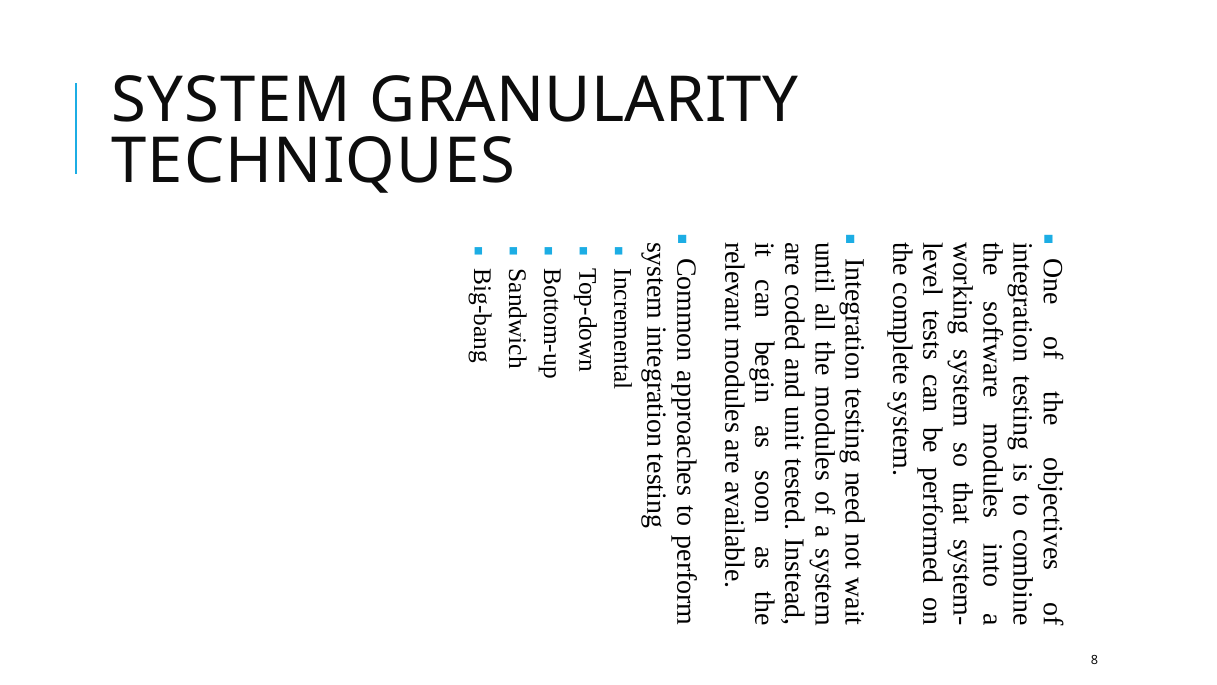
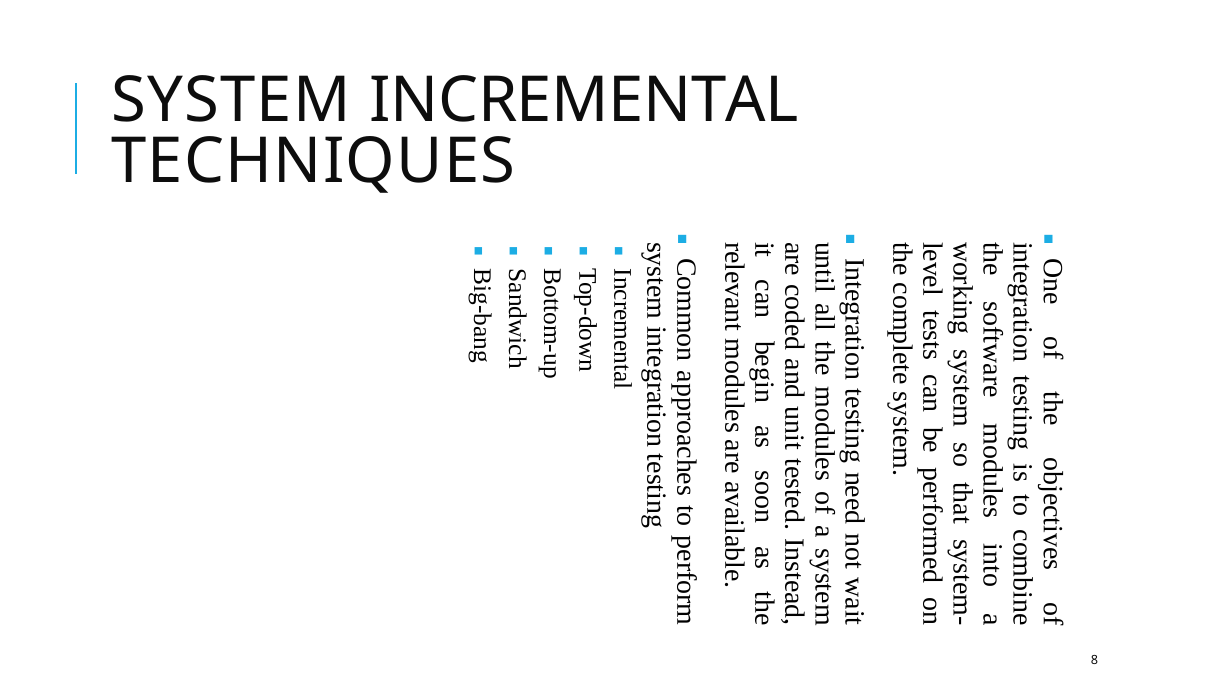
GRANULARITY: GRANULARITY -> INCREMENTAL (584, 100)
